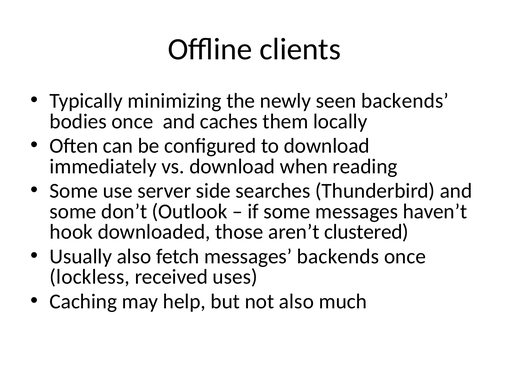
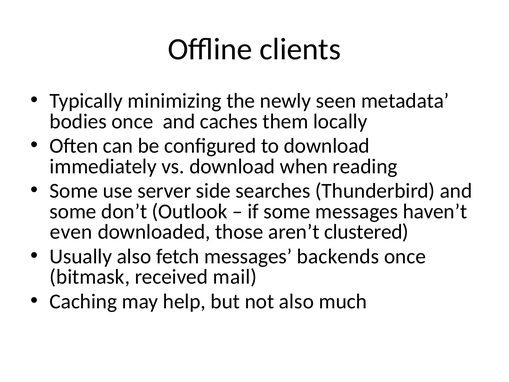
seen backends: backends -> metadata (405, 101)
hook: hook -> even (71, 232)
lockless: lockless -> bitmask (90, 277)
uses: uses -> mail (235, 277)
